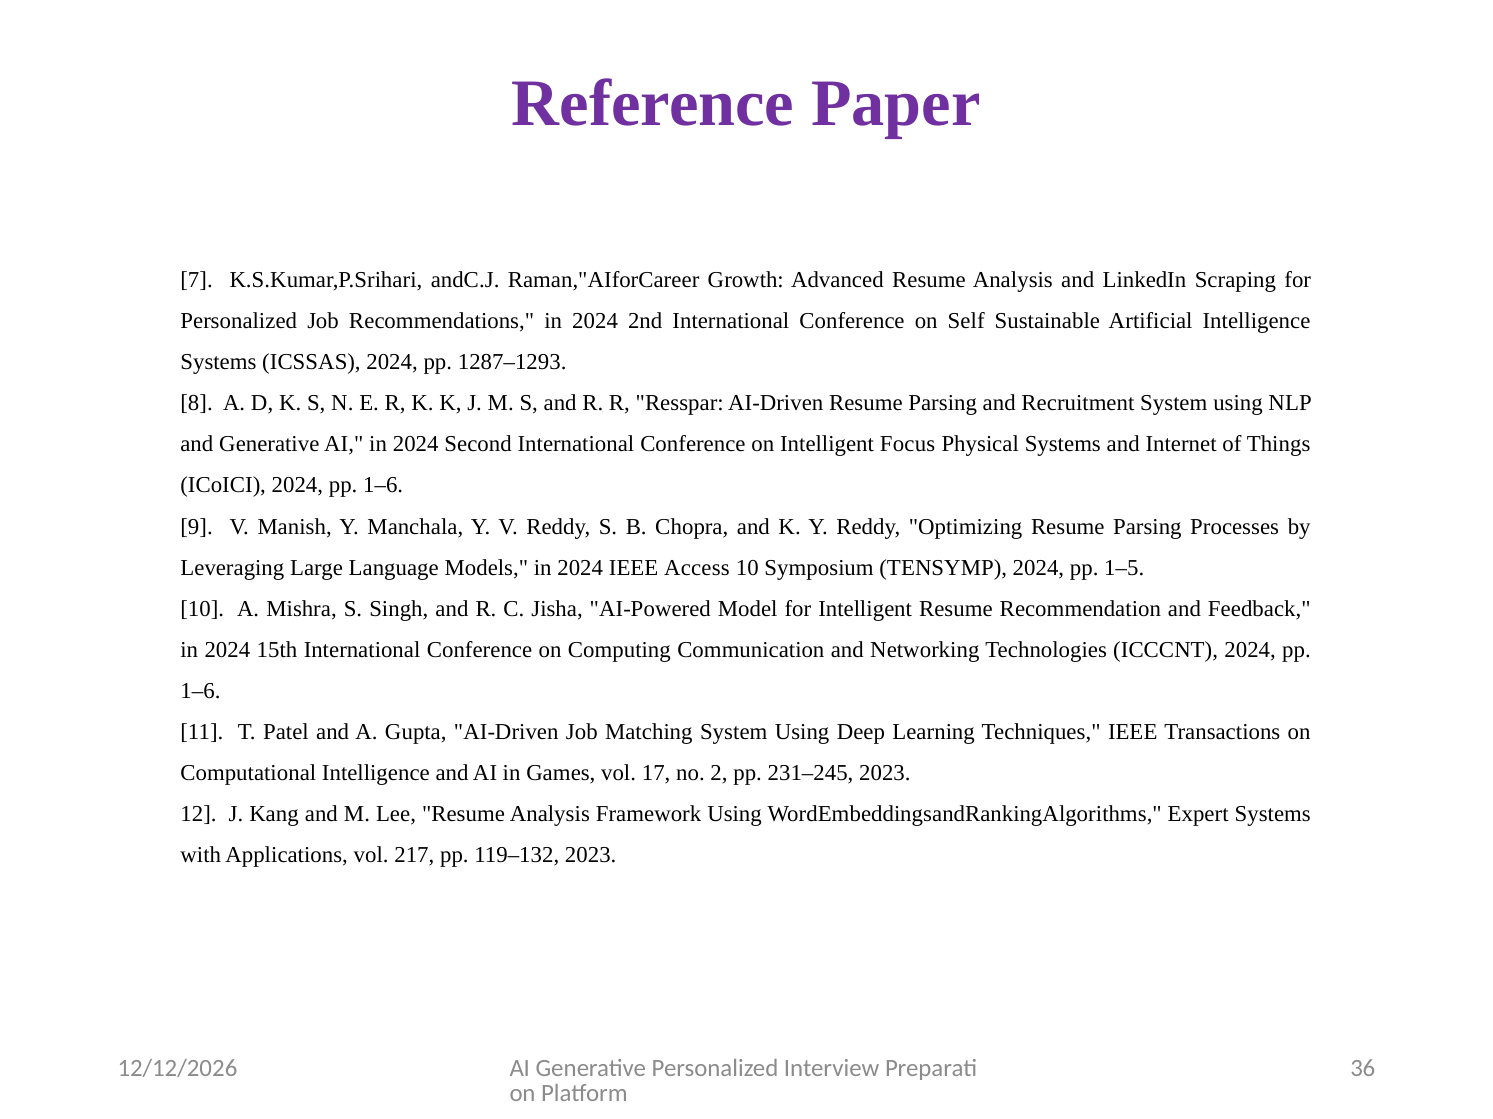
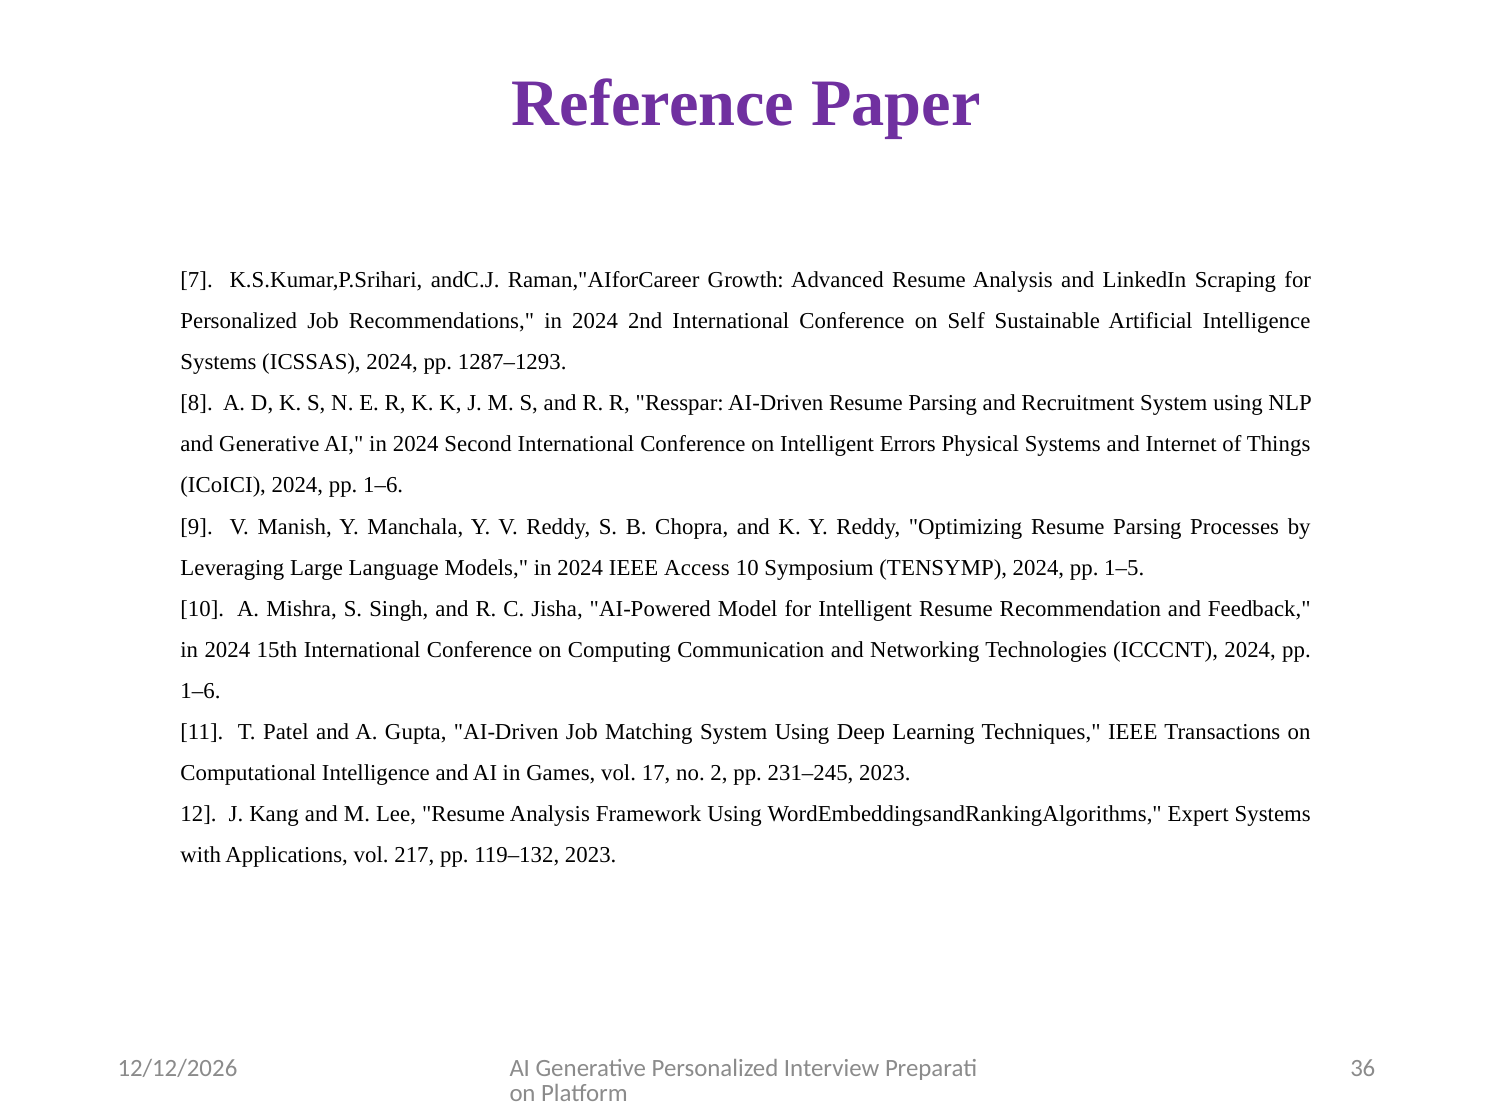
Focus: Focus -> Errors (908, 445)
